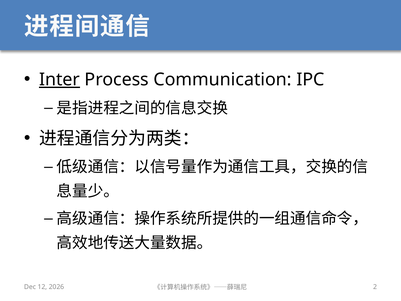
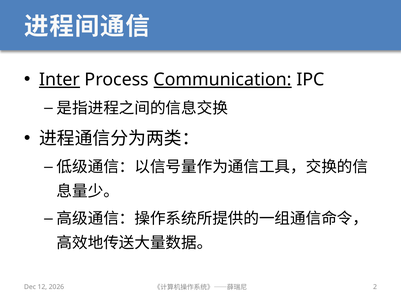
Communication underline: none -> present (223, 80)
